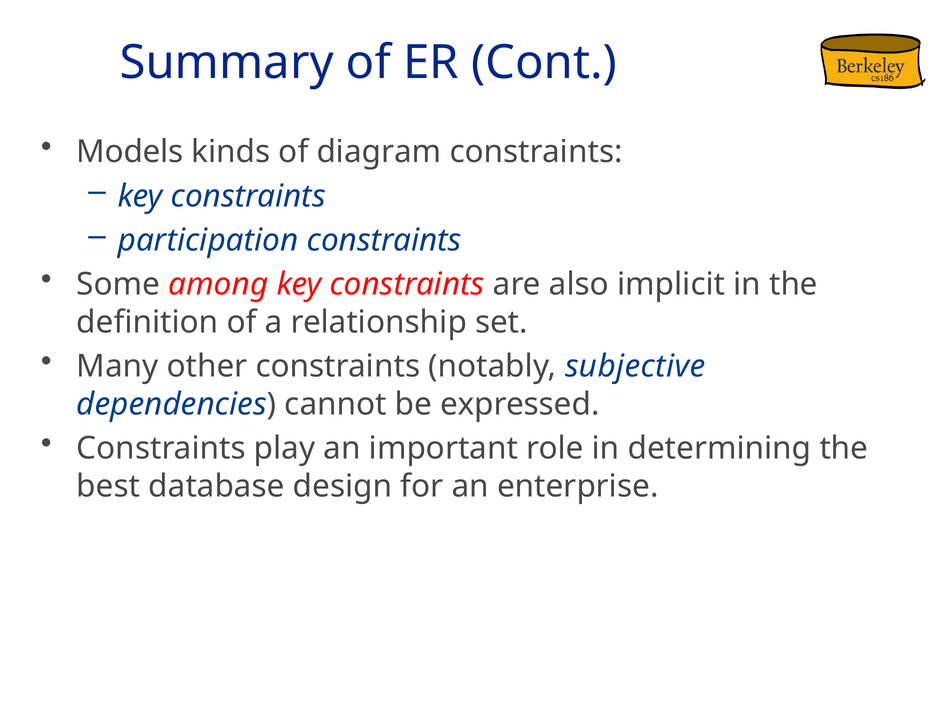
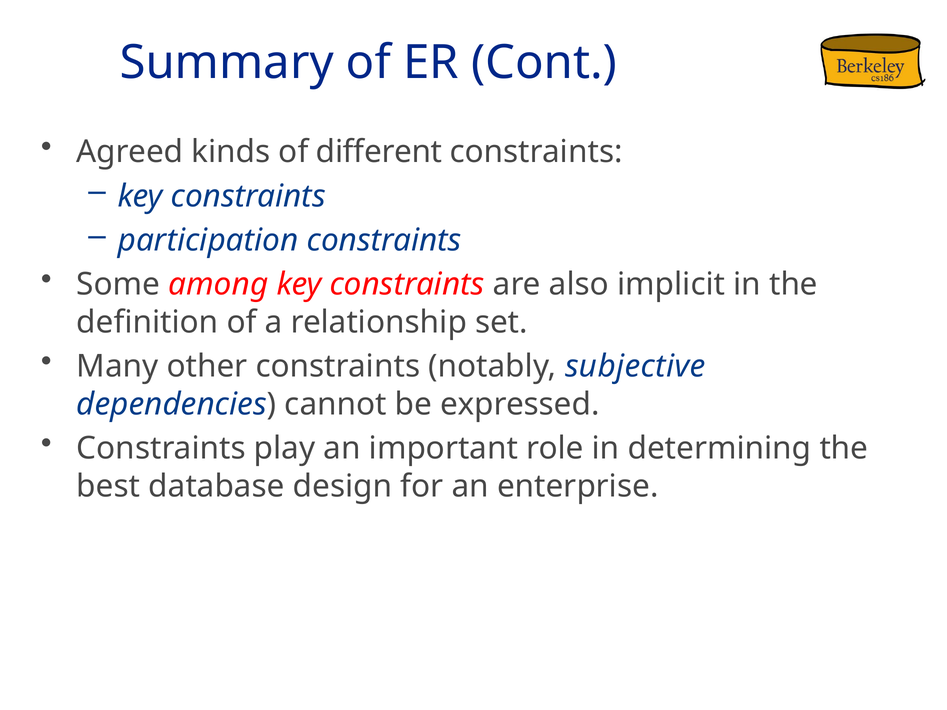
Models: Models -> Agreed (130, 152)
diagram: diagram -> different (379, 152)
